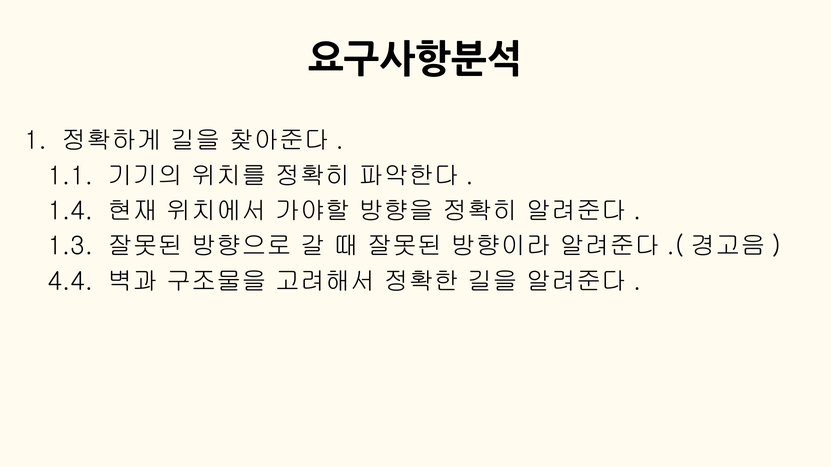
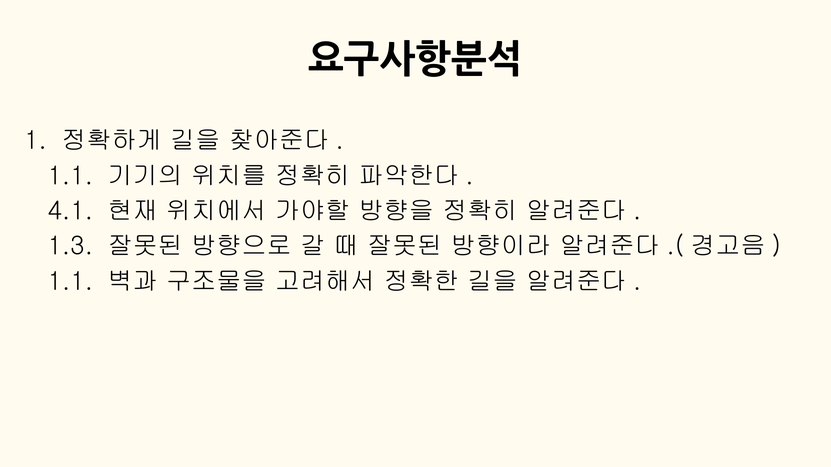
1.4: 1.4 -> 4.1 (70, 211)
4.4: 4.4 -> 1.1 (70, 282)
